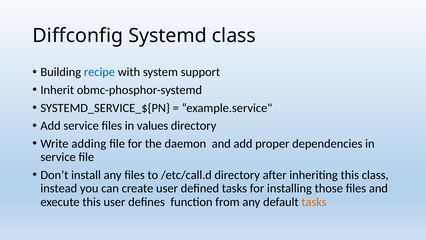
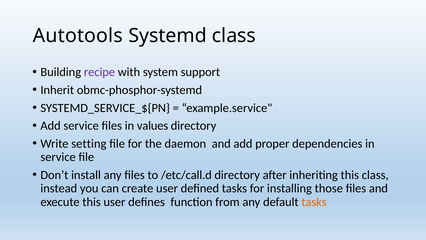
Diffconfig: Diffconfig -> Autotools (78, 36)
recipe colour: blue -> purple (99, 72)
adding: adding -> setting (89, 143)
